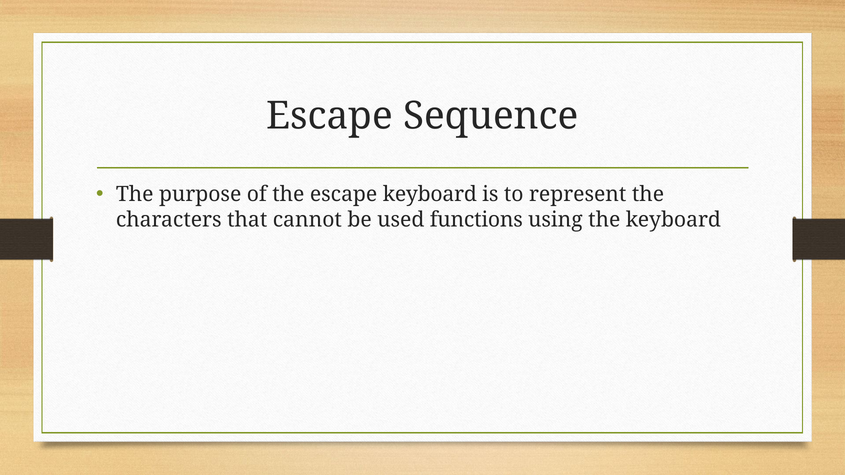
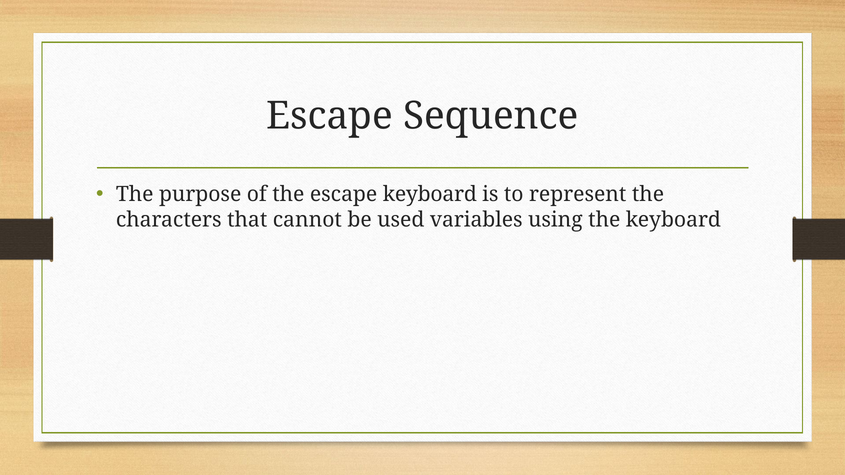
functions: functions -> variables (476, 220)
